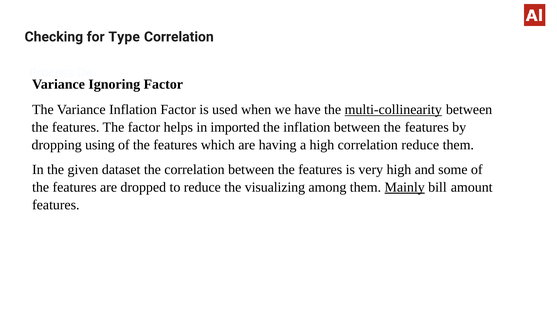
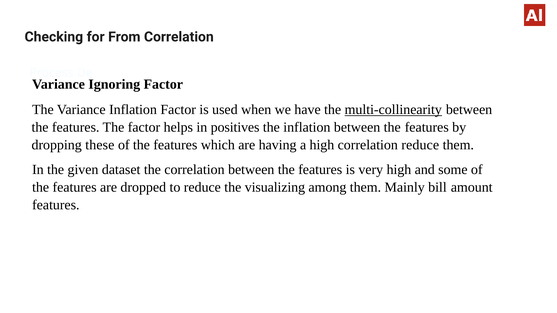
Type: Type -> From (124, 37)
imported: imported -> positives (235, 127)
using: using -> these (100, 145)
Mainly underline: present -> none (405, 187)
